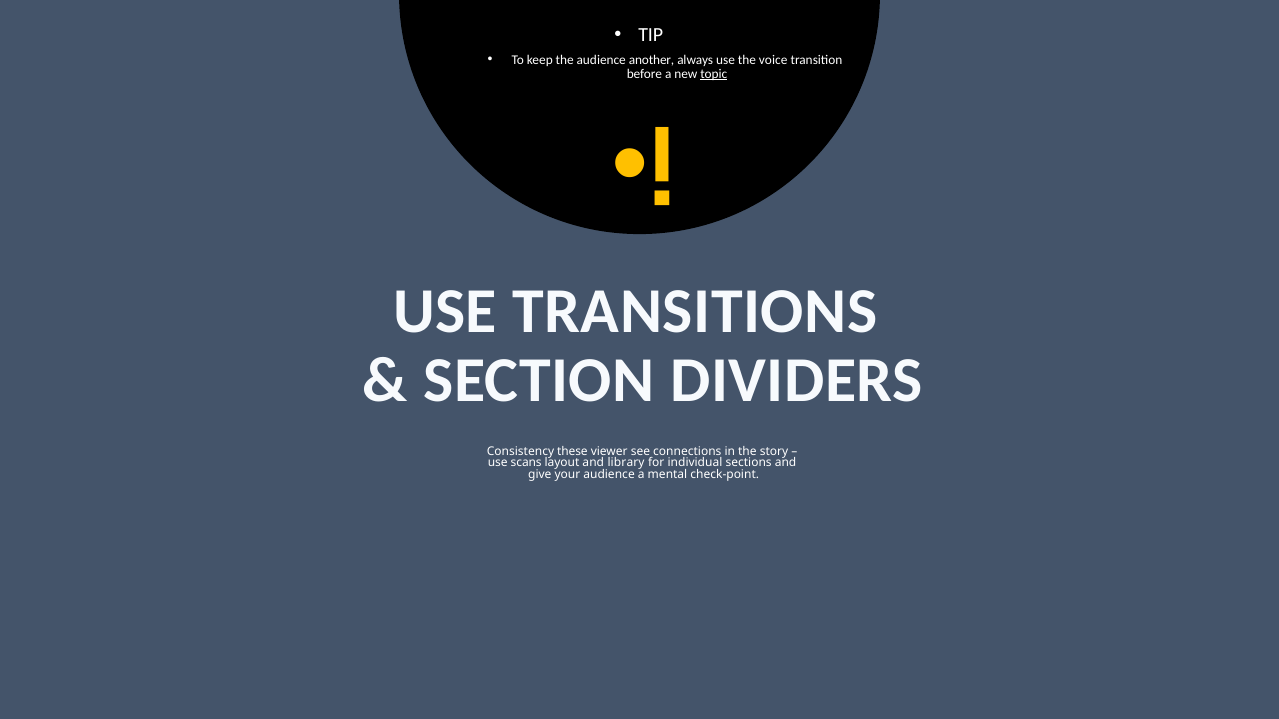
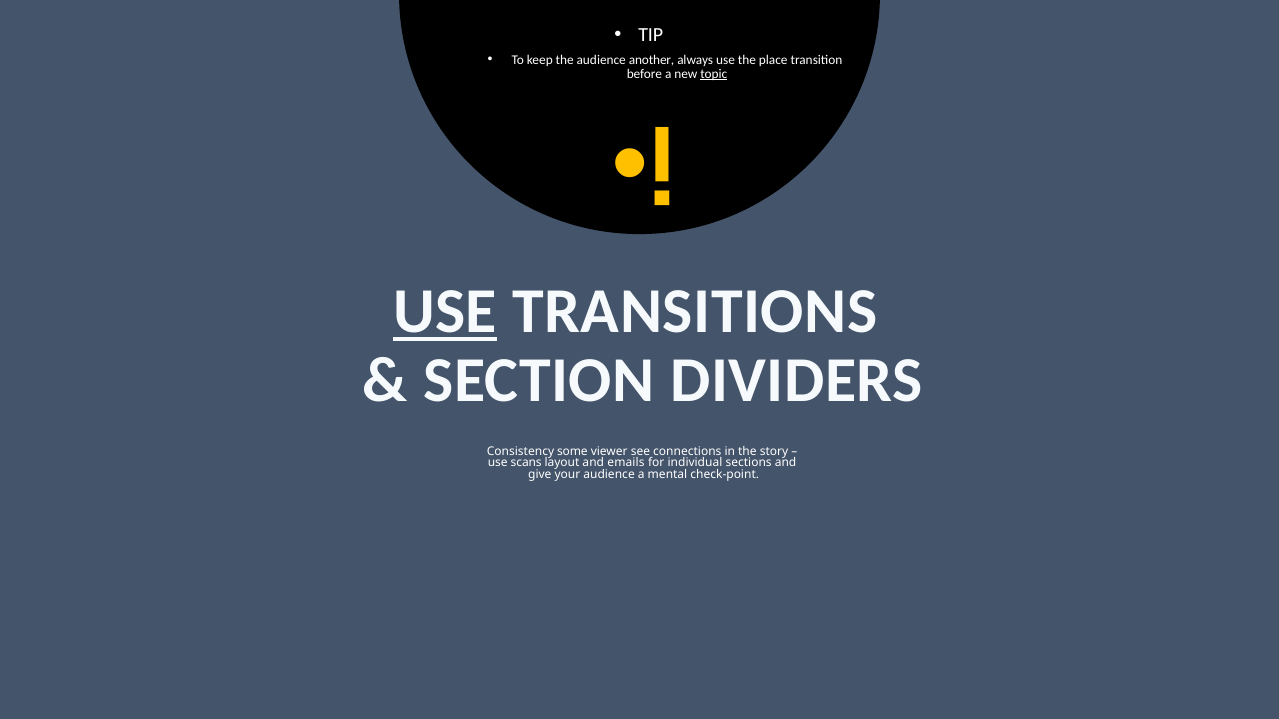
voice: voice -> place (773, 60)
USE underline: none -> present (445, 312)
these: these -> some (572, 451)
library: library -> emails (626, 463)
